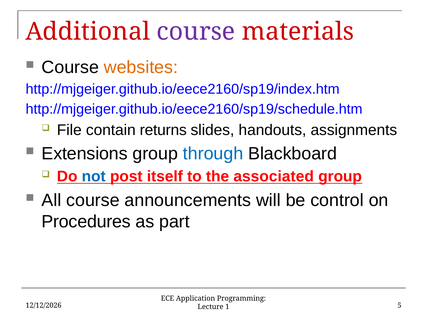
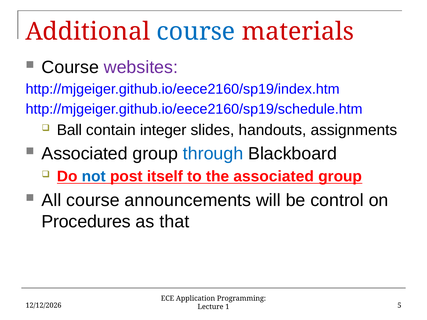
course colour: purple -> blue (196, 32)
websites colour: orange -> purple (141, 67)
File: File -> Ball (69, 130)
returns: returns -> integer (163, 130)
Extensions: Extensions -> Associated (85, 154)
part: part -> that (174, 222)
